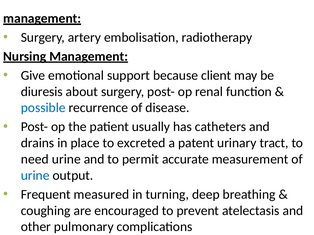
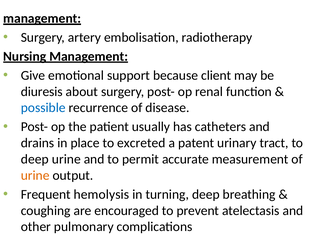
need: need -> deep (35, 160)
urine colour: blue -> orange (35, 176)
measured: measured -> hemolysis (101, 195)
